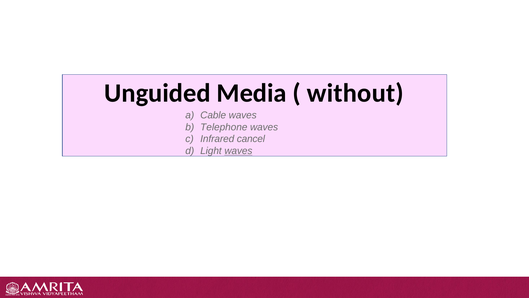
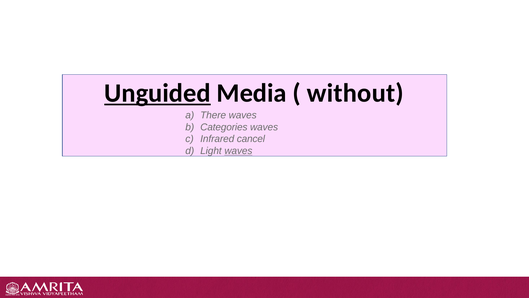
Unguided underline: none -> present (157, 93)
Cable: Cable -> There (213, 115)
Telephone: Telephone -> Categories (224, 127)
